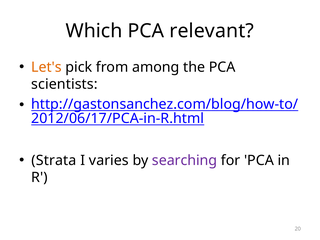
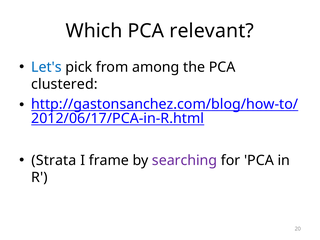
Let's colour: orange -> blue (46, 67)
scientists: scientists -> clustered (64, 84)
varies: varies -> frame (109, 160)
